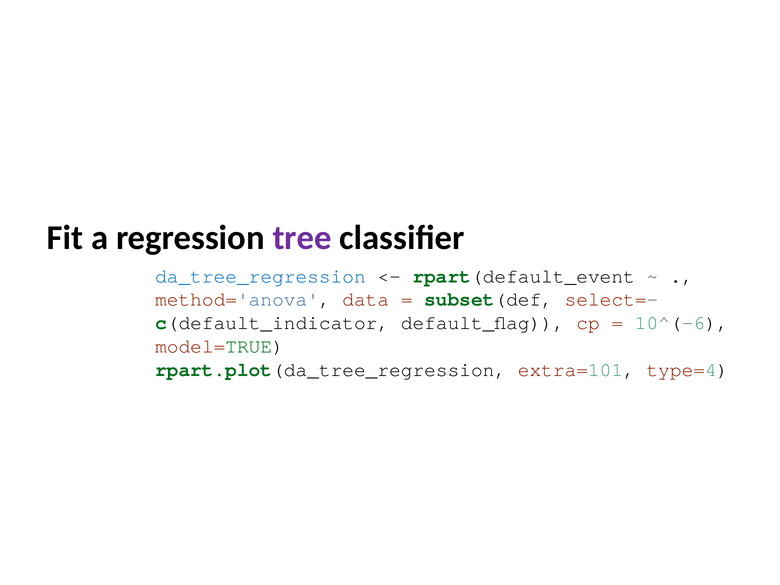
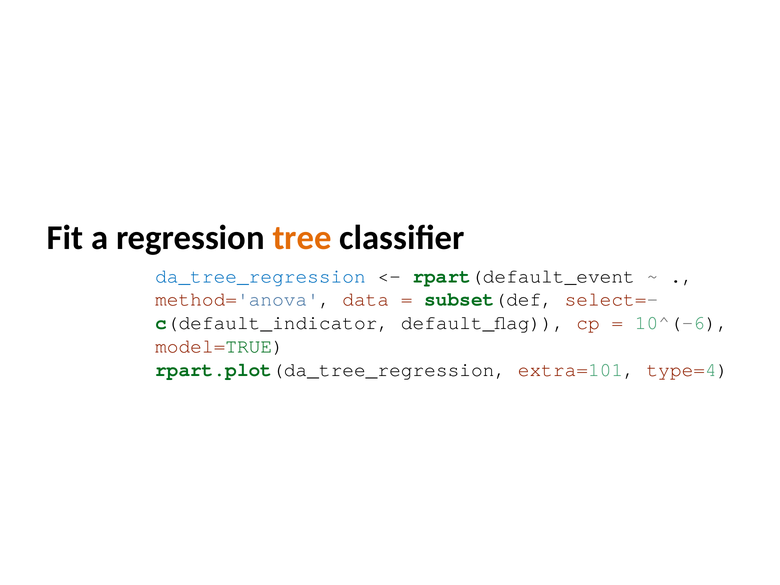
tree colour: purple -> orange (302, 238)
